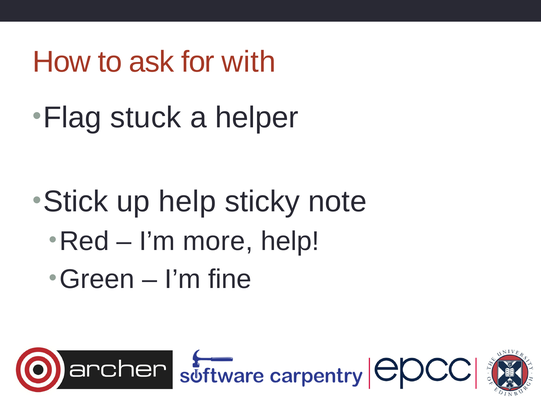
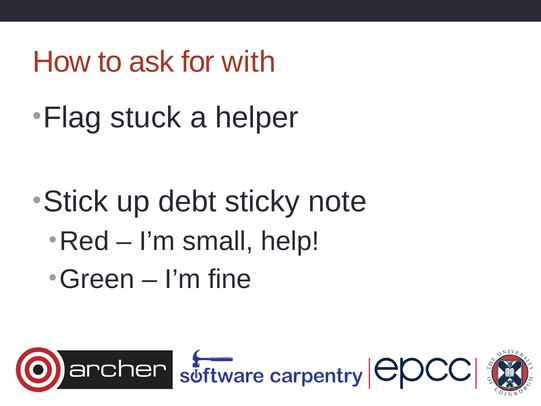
up help: help -> debt (187, 202)
more: more -> small (218, 241)
